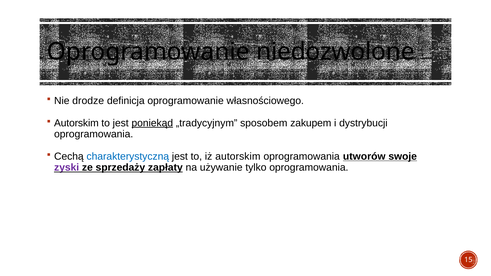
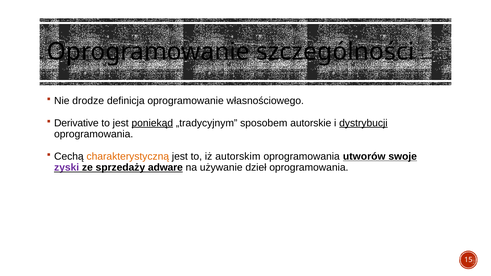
niedozwolone: niedozwolone -> szczególności (335, 52)
Autorskim: Autorskim -> Derivative (76, 123)
zakupem: zakupem -> autorskie (311, 123)
dystrybucji underline: none -> present (363, 123)
charakterystyczną colour: blue -> orange (128, 156)
zapłaty: zapłaty -> adware (165, 168)
tylko: tylko -> dzieł (256, 168)
